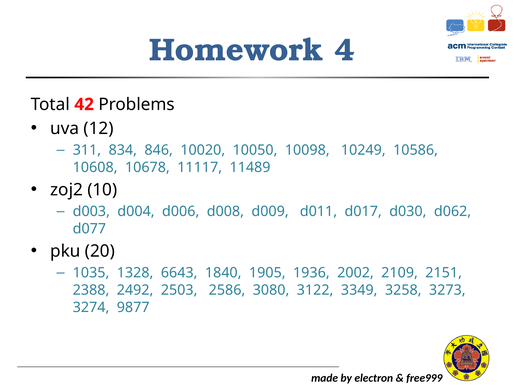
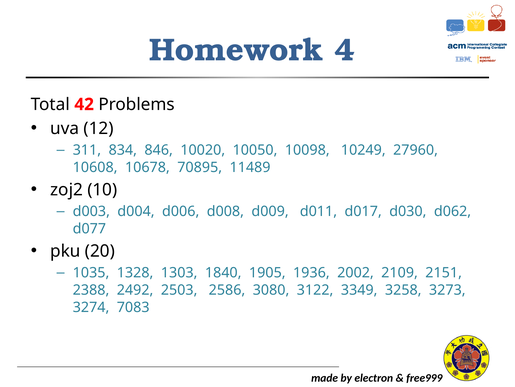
10586: 10586 -> 27960 (416, 150)
11117: 11117 -> 70895 (200, 167)
6643: 6643 -> 1303 (179, 272)
9877: 9877 -> 7083 (133, 307)
